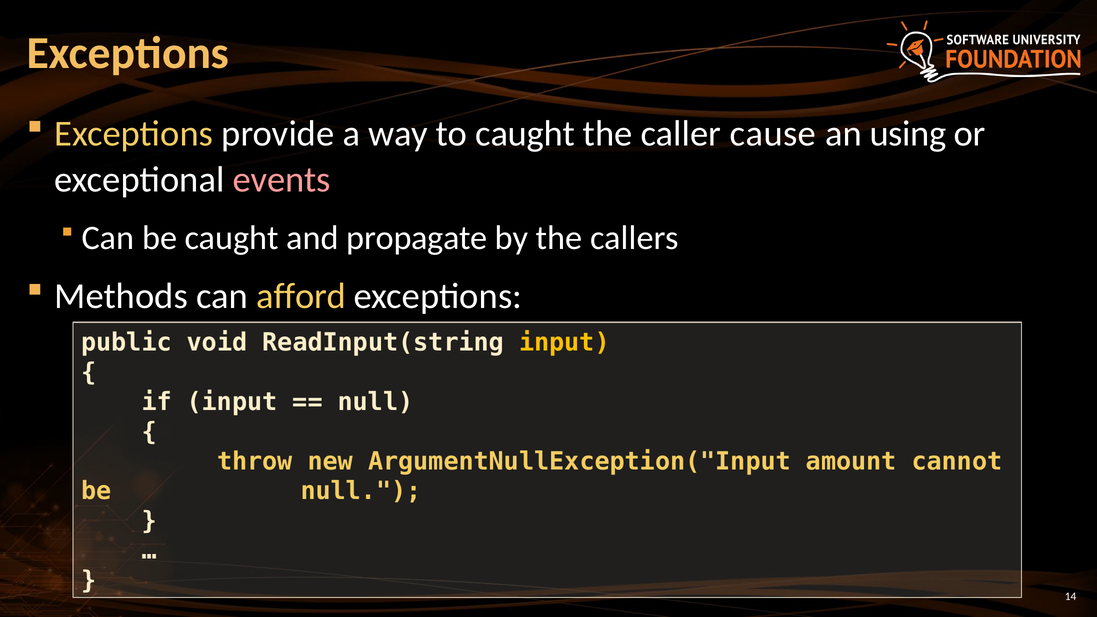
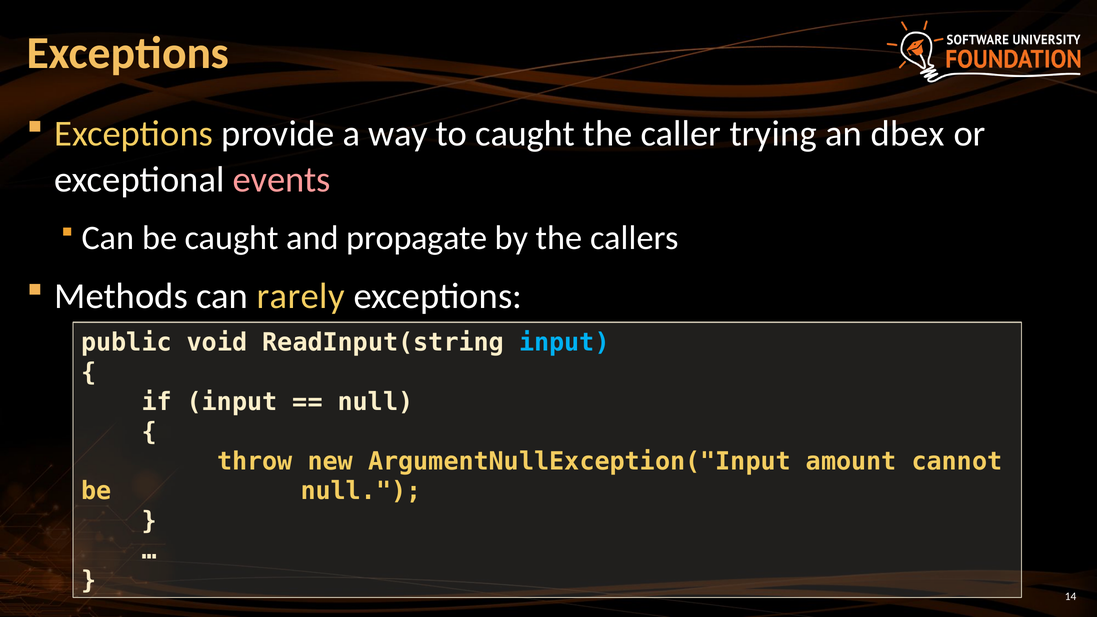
cause: cause -> trying (773, 134)
using: using -> dbex (908, 134)
afford: afford -> rarely (301, 296)
input colour: yellow -> light blue (564, 343)
